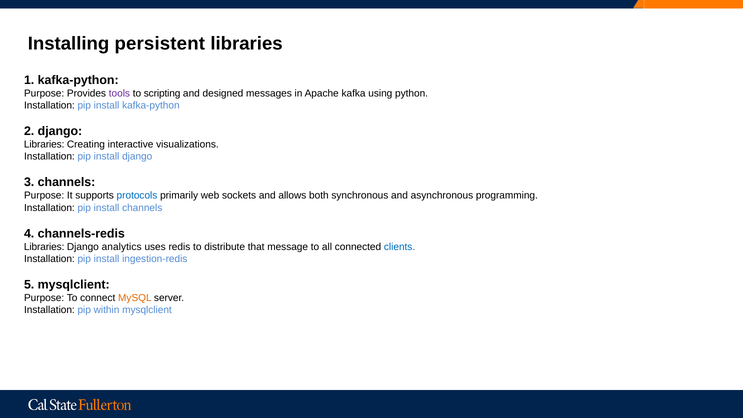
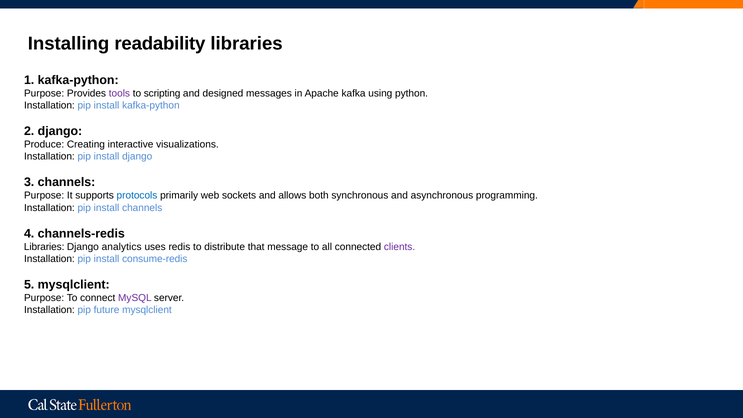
persistent: persistent -> readability (160, 44)
Libraries: Libraries -> Produce (44, 145)
clients colour: blue -> purple (400, 247)
ingestion-redis: ingestion-redis -> consume-redis (155, 259)
MySQL colour: orange -> purple (135, 298)
within: within -> future (107, 310)
